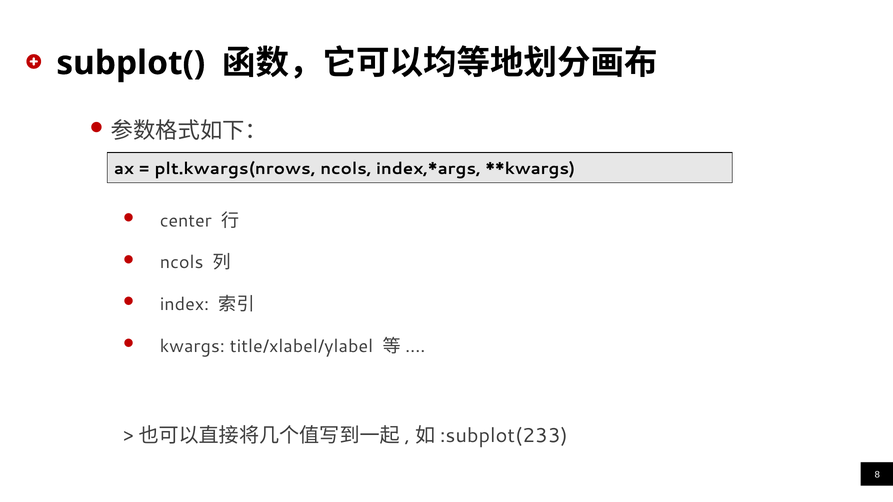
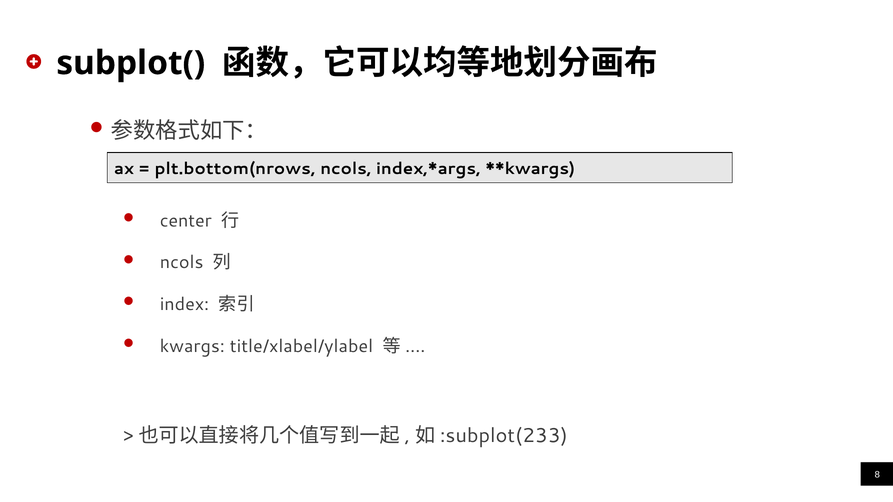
plt.kwargs(nrows: plt.kwargs(nrows -> plt.bottom(nrows (235, 169)
